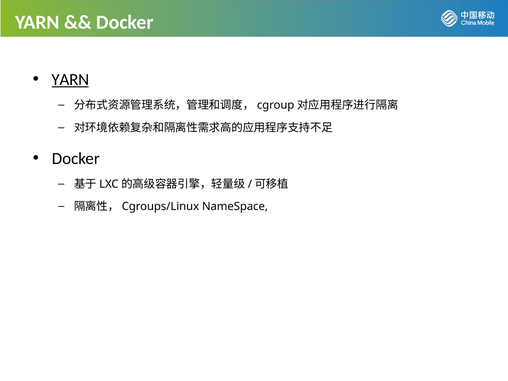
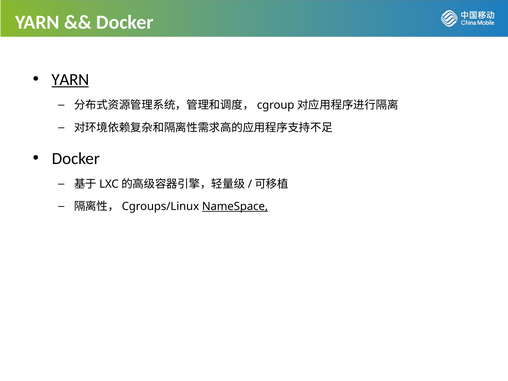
NameSpace underline: none -> present (235, 207)
